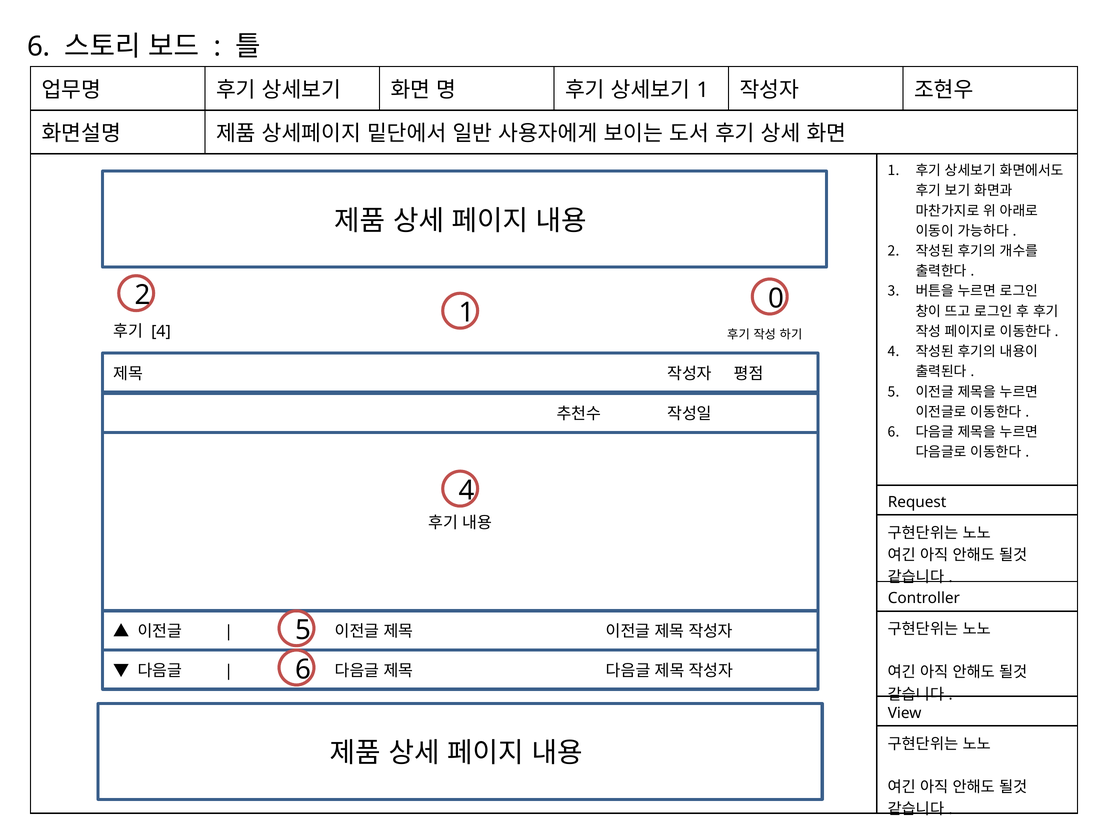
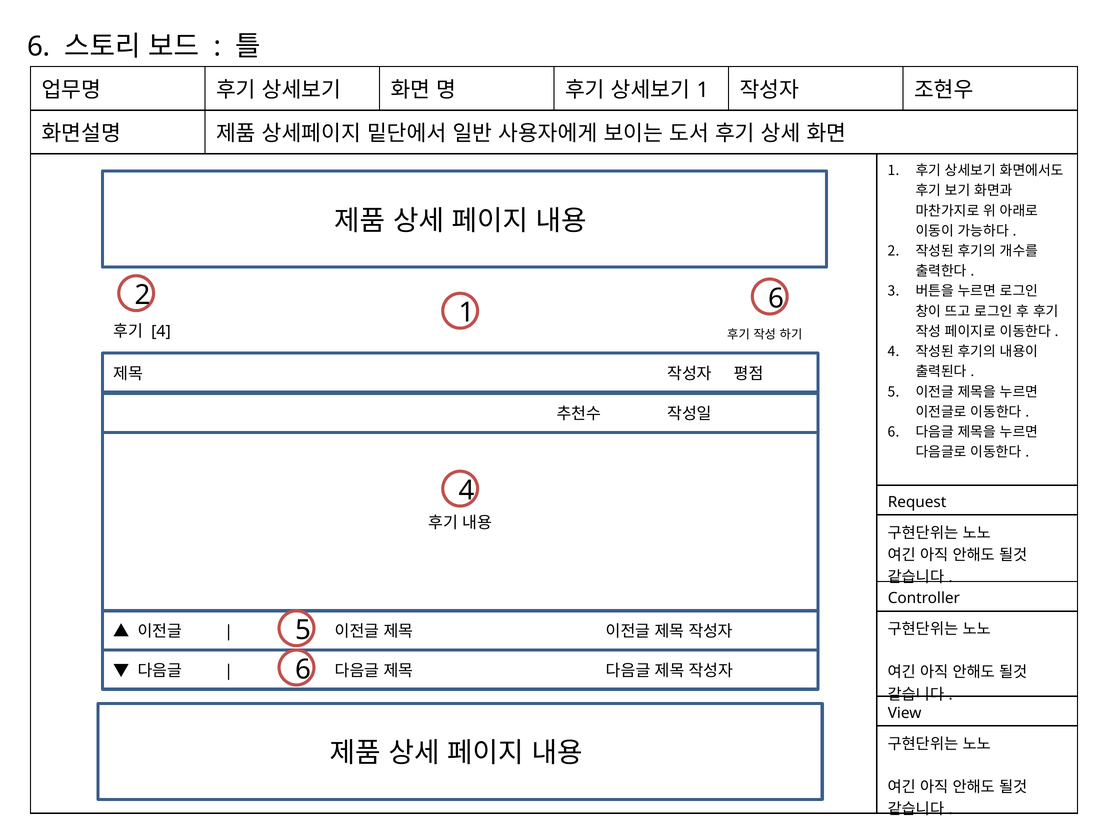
2 0: 0 -> 6 (776, 298)
